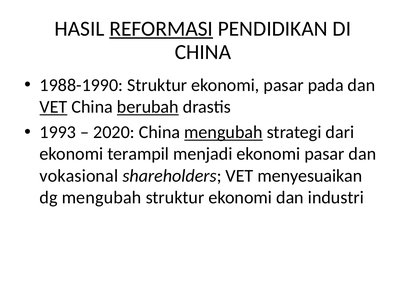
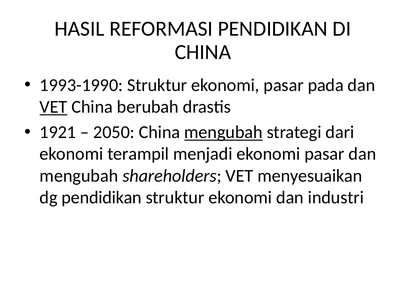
REFORMASI underline: present -> none (161, 29)
1988-1990: 1988-1990 -> 1993-1990 (81, 85)
berubah underline: present -> none (148, 107)
1993: 1993 -> 1921 (58, 132)
2020: 2020 -> 2050 (114, 132)
vokasional: vokasional -> mengubah (79, 175)
dg mengubah: mengubah -> pendidikan (102, 197)
